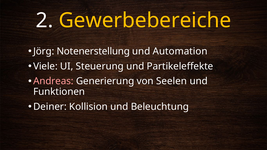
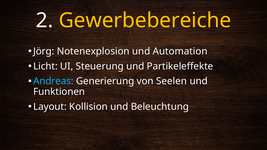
Notenerstellung: Notenerstellung -> Notenexplosion (93, 51)
Viele: Viele -> Licht (45, 66)
Andreas colour: pink -> light blue (53, 81)
Deiner: Deiner -> Layout (50, 107)
